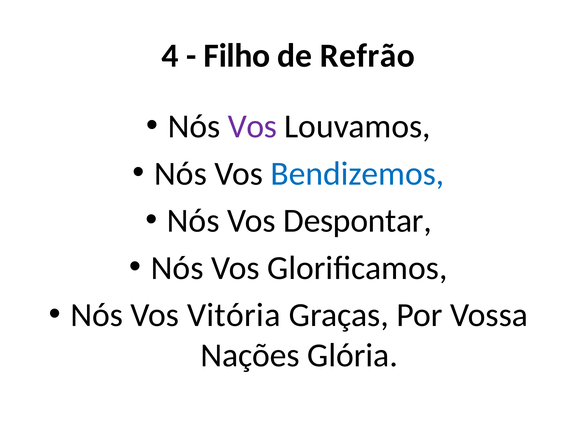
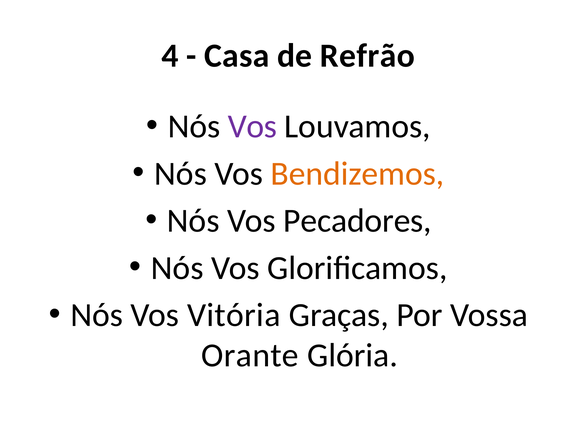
Filho: Filho -> Casa (237, 56)
Bendizemos colour: blue -> orange (357, 174)
Despontar: Despontar -> Pecadores (357, 221)
Nações: Nações -> Orante (250, 355)
